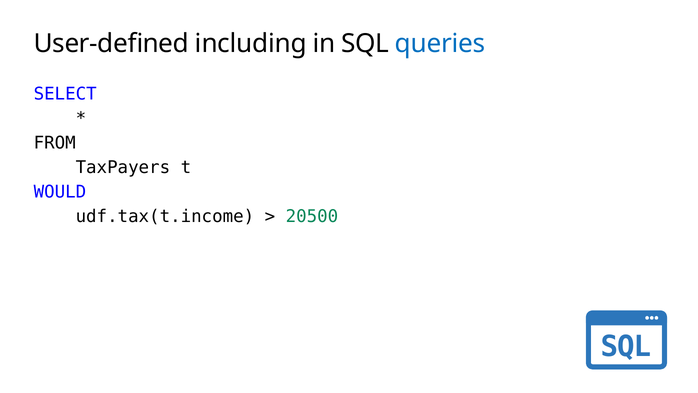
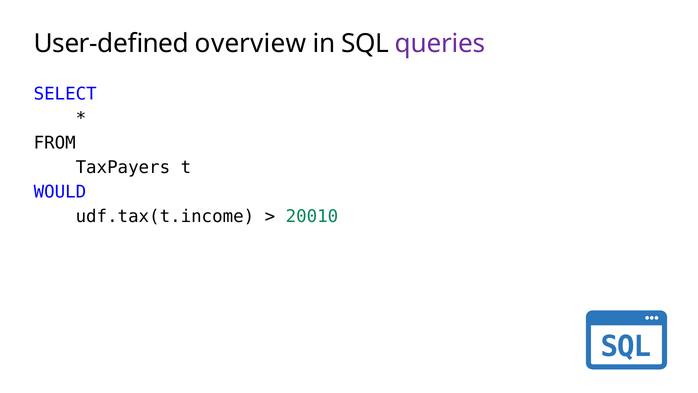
including: including -> overview (251, 44)
queries colour: blue -> purple (440, 44)
20500: 20500 -> 20010 (312, 216)
